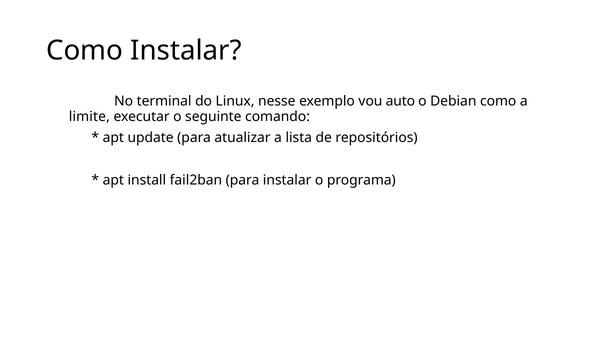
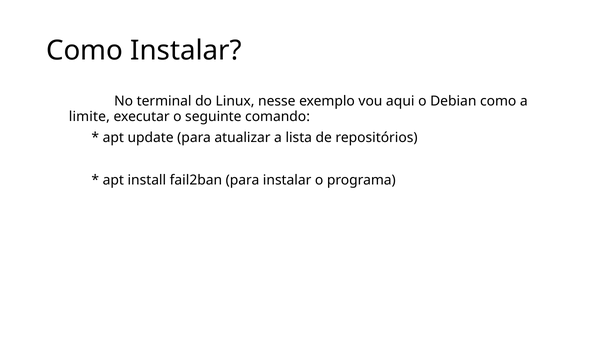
auto: auto -> aqui (400, 101)
